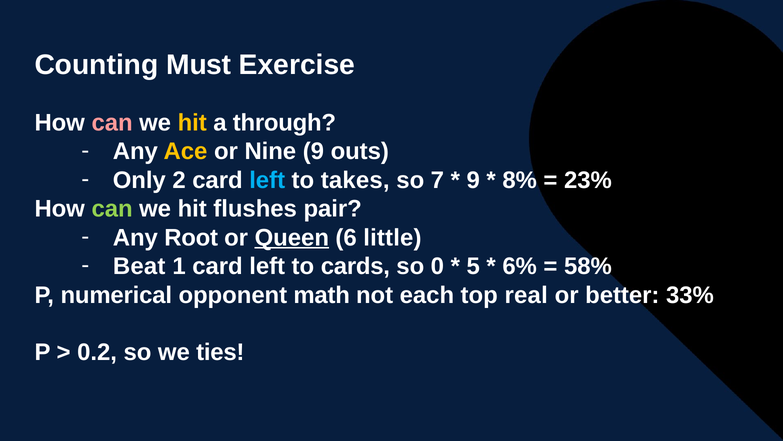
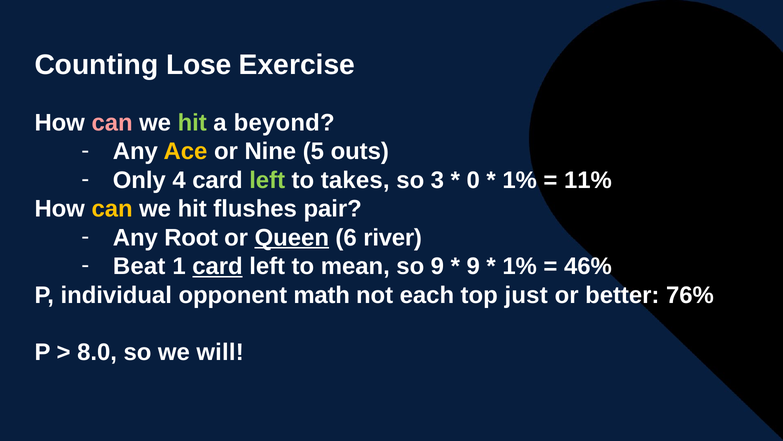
Must: Must -> Lose (199, 65)
hit colour: yellow -> light green (192, 123)
through: through -> beyond (284, 123)
Nine 9: 9 -> 5 (313, 151)
2: 2 -> 4 (179, 180)
left colour: light blue -> light green (267, 180)
7: 7 -> 3 (437, 180)
9: 9 -> 0 (473, 180)
8%: 8% -> 1% (520, 180)
23%: 23% -> 11% (588, 180)
can colour: light green -> yellow (112, 209)
little: little -> river (393, 237)
card underline: none -> present (217, 266)
cards: cards -> mean (355, 266)
so 0: 0 -> 9 (437, 266)
5: 5 -> 9 (473, 266)
6%: 6% -> 1% (520, 266)
58%: 58% -> 46% (588, 266)
numerical: numerical -> individual (116, 295)
real: real -> just (526, 295)
33%: 33% -> 76% (690, 295)
0.2: 0.2 -> 8.0 (97, 352)
ties: ties -> will (220, 352)
